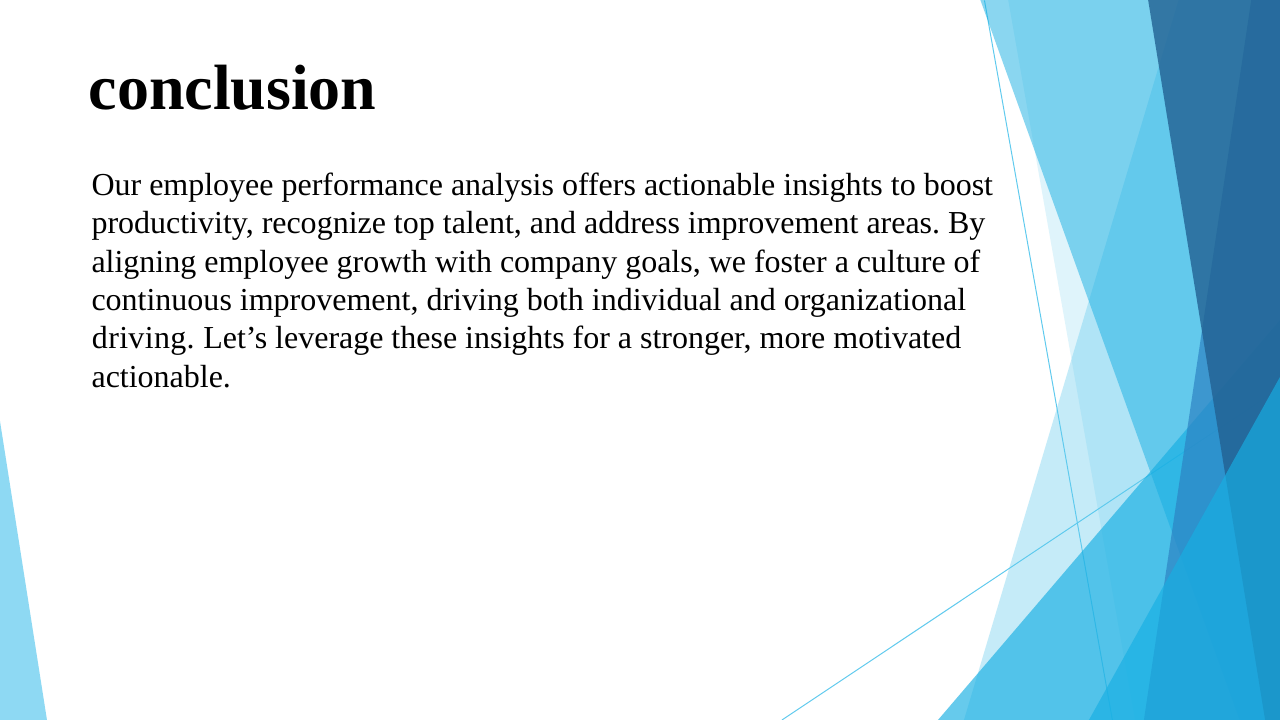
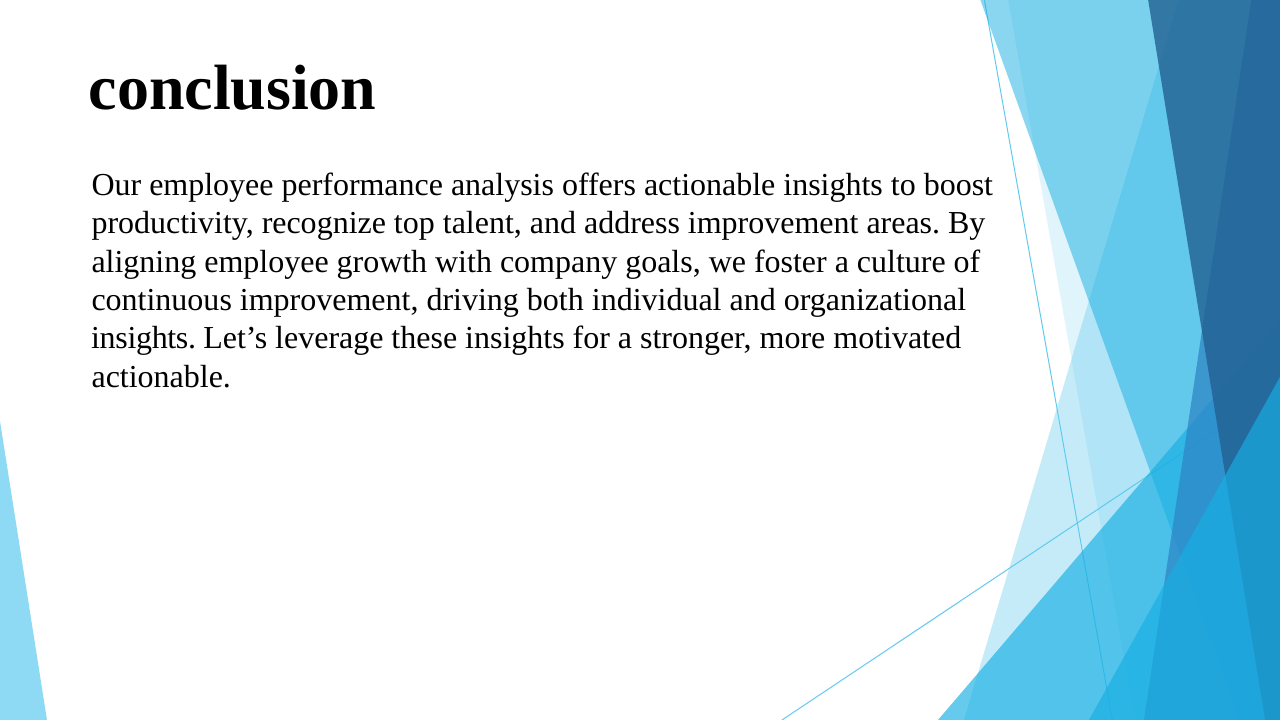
driving: driving -> insights (144, 338)
